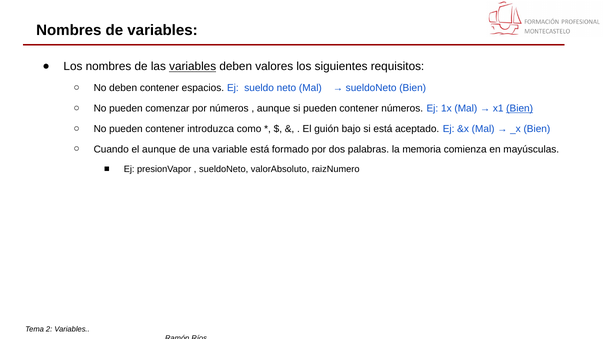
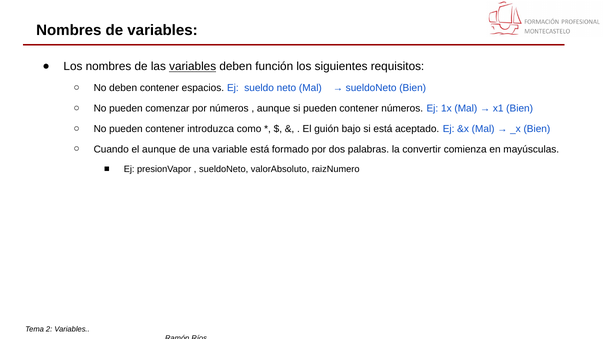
valores: valores -> función (274, 67)
Bien underline: present -> none (520, 108)
memoria: memoria -> convertir (422, 149)
